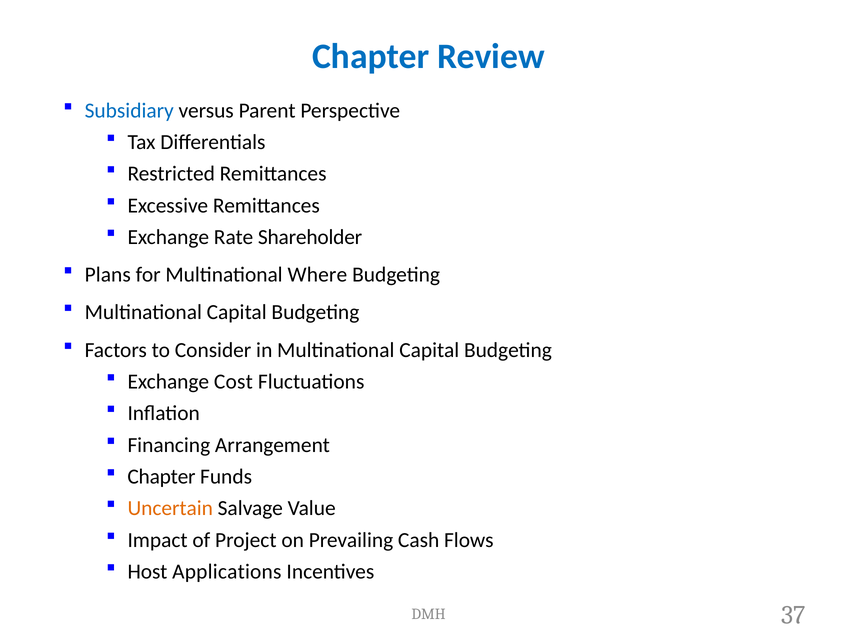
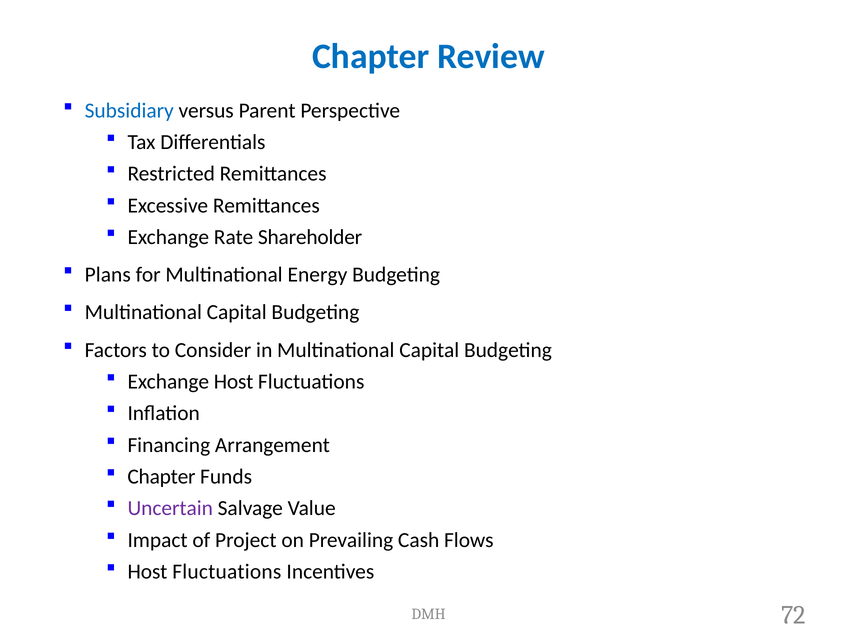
Where: Where -> Energy (317, 275)
Exchange Cost: Cost -> Host (234, 382)
Uncertain colour: orange -> purple (170, 508)
Applications: Applications -> Fluctuations (227, 571)
37: 37 -> 72 (793, 615)
